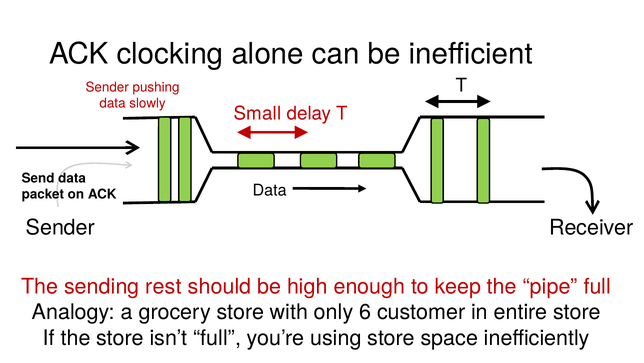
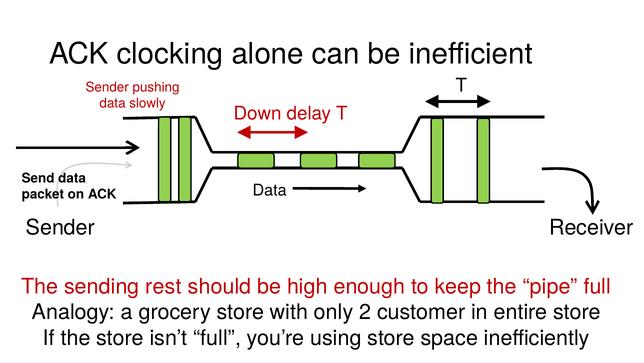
Small: Small -> Down (258, 113)
6: 6 -> 2 (365, 312)
